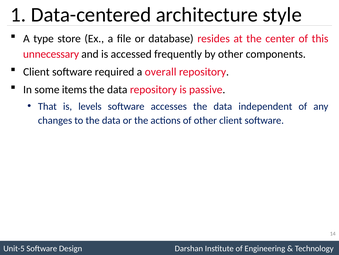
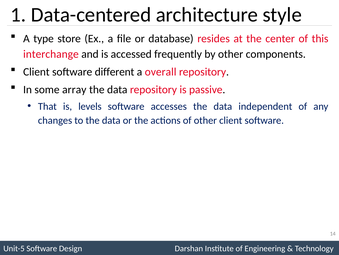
unnecessary: unnecessary -> interchange (51, 54)
required: required -> different (115, 72)
items: items -> array (74, 89)
